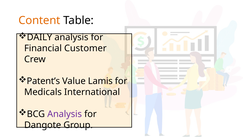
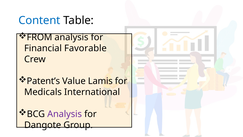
Content colour: orange -> blue (39, 20)
DAILY: DAILY -> FROM (40, 37)
Customer: Customer -> Favorable (85, 48)
